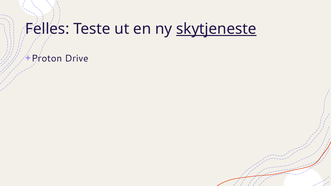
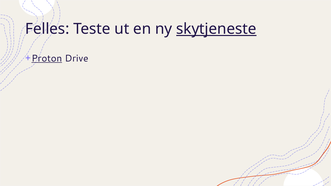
Proton underline: none -> present (47, 58)
